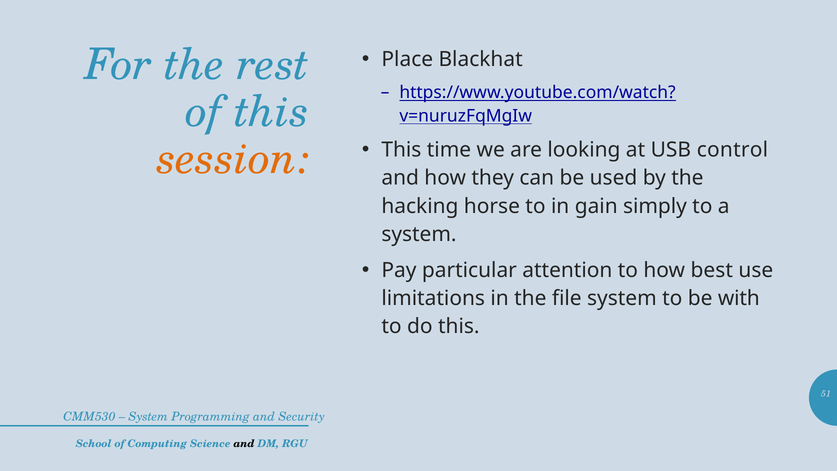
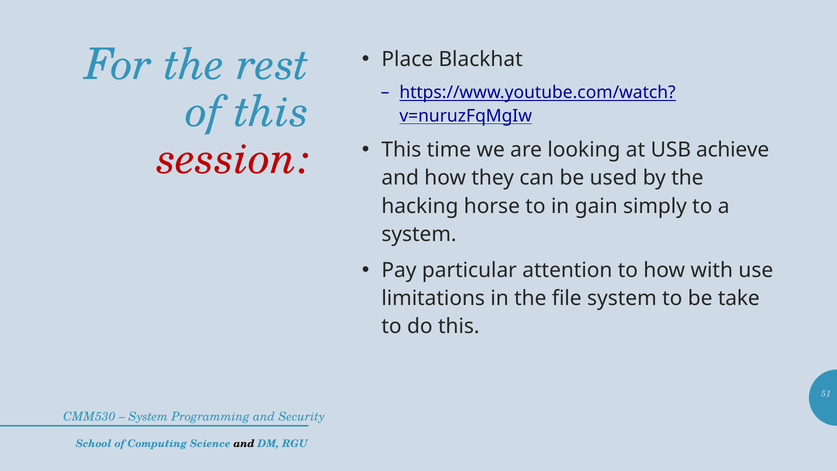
control: control -> achieve (733, 150)
session colour: orange -> red (233, 159)
best: best -> with (712, 270)
with: with -> take (739, 298)
